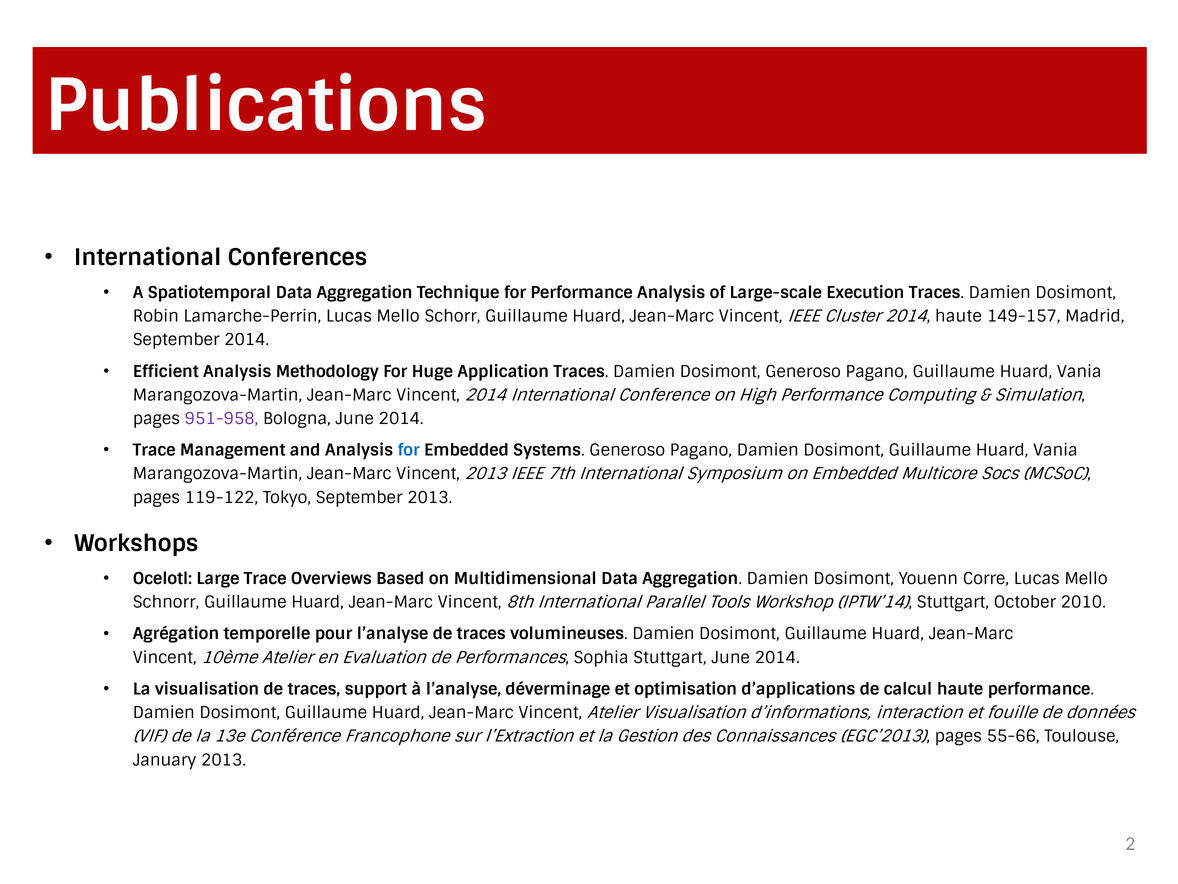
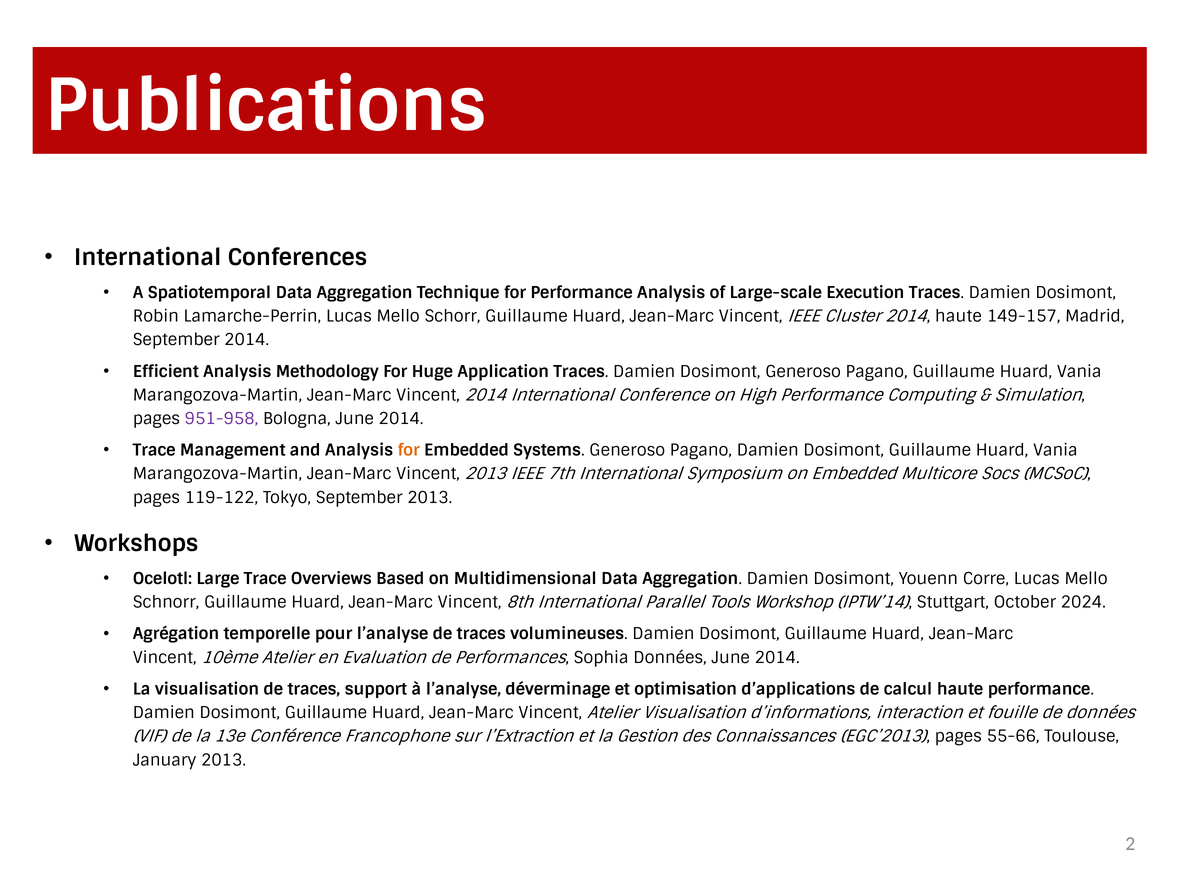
for colour: blue -> orange (409, 450)
2010: 2010 -> 2024 (1083, 602)
Sophia Stuttgart: Stuttgart -> Données (670, 657)
